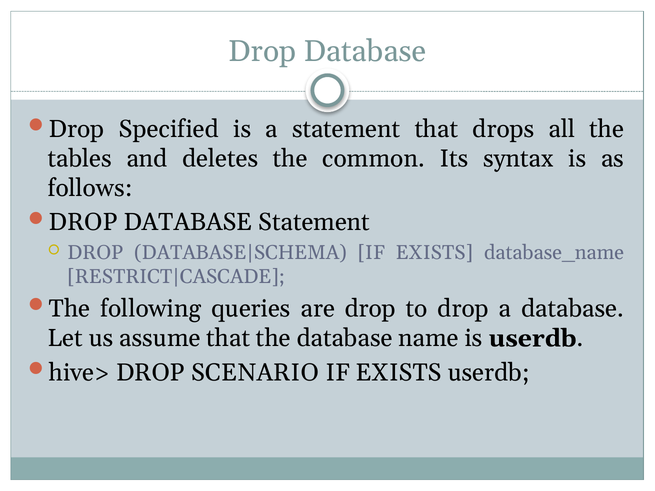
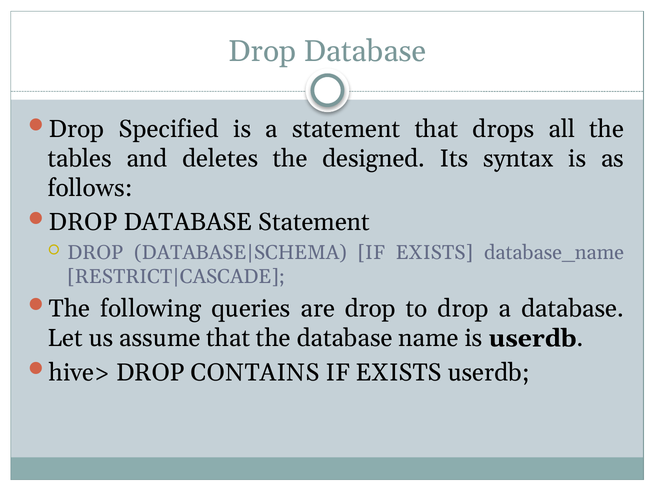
common: common -> designed (374, 159)
SCENARIO: SCENARIO -> CONTAINS (255, 373)
